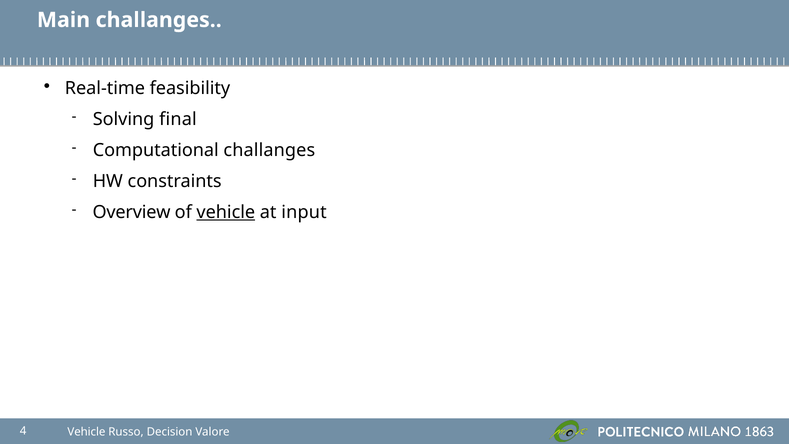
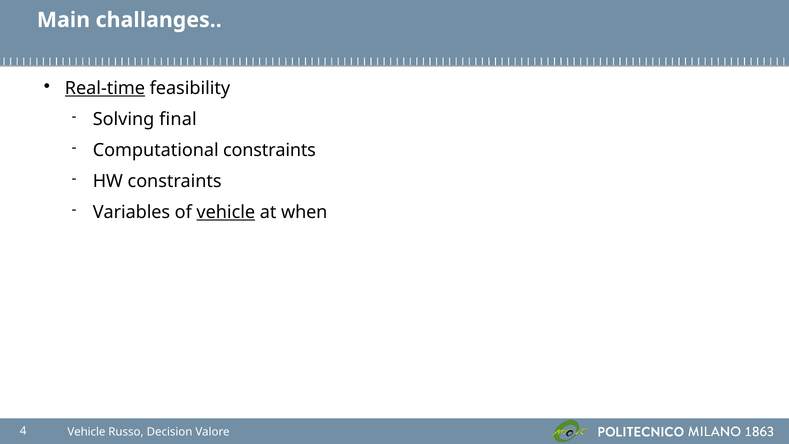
Real-time underline: none -> present (105, 88)
Computational challanges: challanges -> constraints (270, 150)
Overview: Overview -> Variables (131, 212)
input: input -> when (304, 212)
